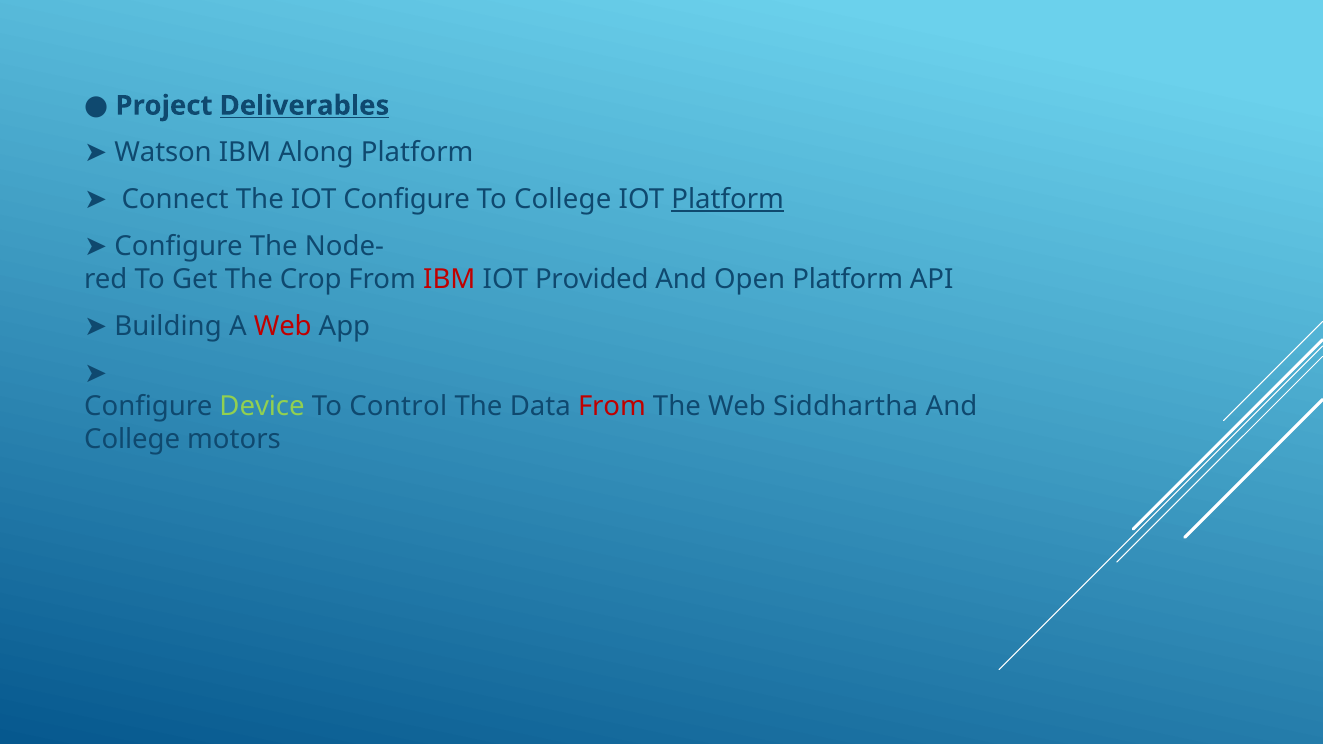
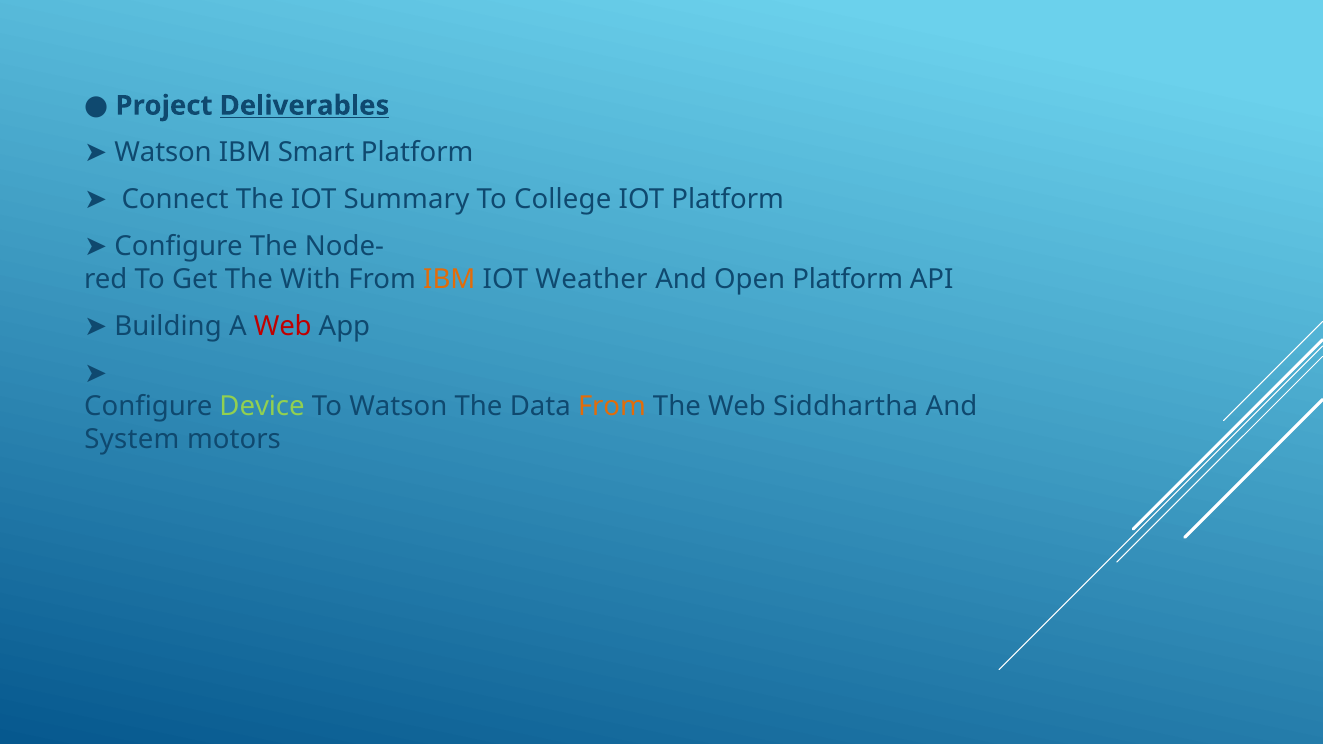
Along: Along -> Smart (316, 153)
IOT Configure: Configure -> Summary (407, 199)
Platform underline: present -> none (728, 199)
Crop: Crop -> With (310, 279)
IBM colour: red -> orange (449, 279)
Provided: Provided -> Weather (591, 279)
To Control: Control -> Watson (398, 406)
From colour: red -> orange (612, 406)
College: College -> System (132, 439)
